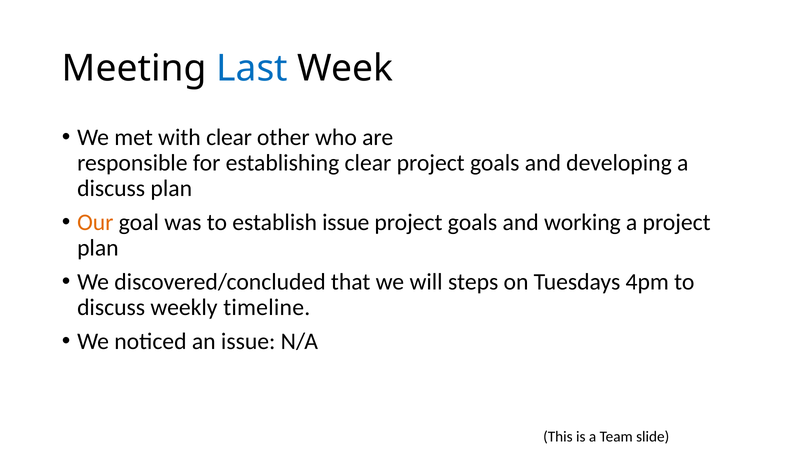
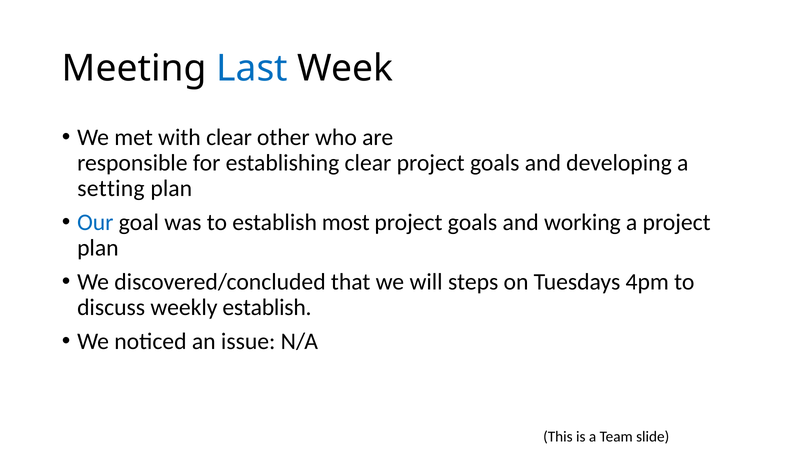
discuss: discuss -> setting (111, 188)
Our colour: orange -> blue (95, 222)
establish issue: issue -> most (346, 222)
weekly timeline: timeline -> establish (267, 307)
